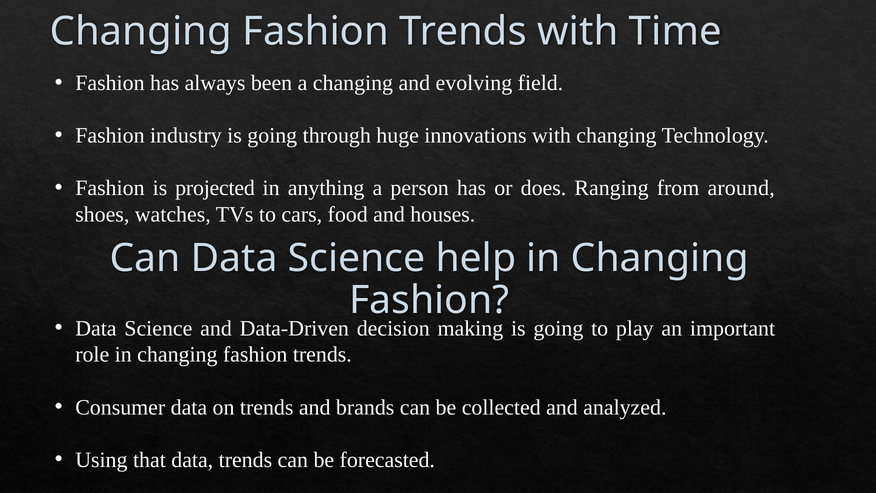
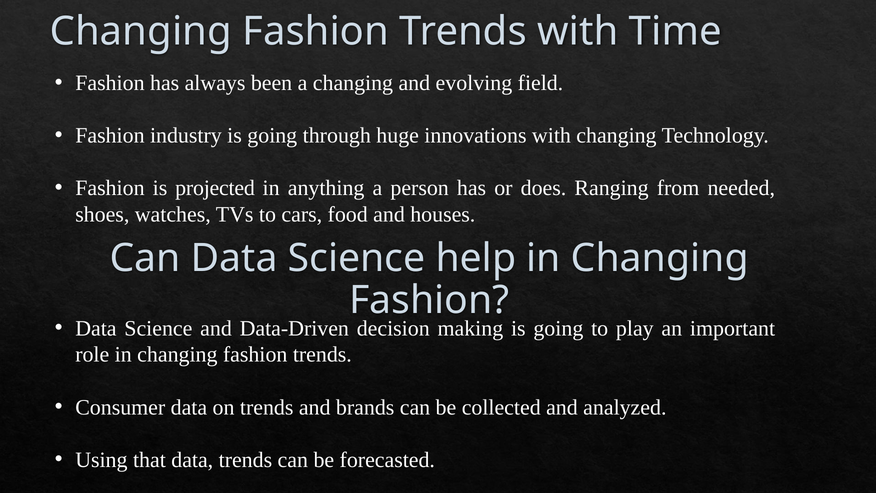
around: around -> needed (741, 188)
